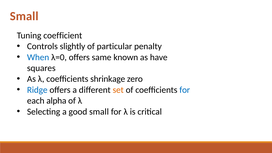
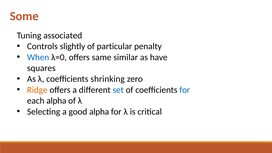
Small: Small -> Some (24, 16)
coefficient: coefficient -> associated (63, 35)
known: known -> similar (126, 57)
shrinkage: shrinkage -> shrinking (108, 79)
Ridge colour: blue -> orange (37, 90)
set colour: orange -> blue (118, 90)
good small: small -> alpha (99, 112)
